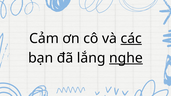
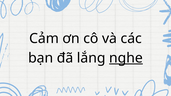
các underline: present -> none (131, 39)
